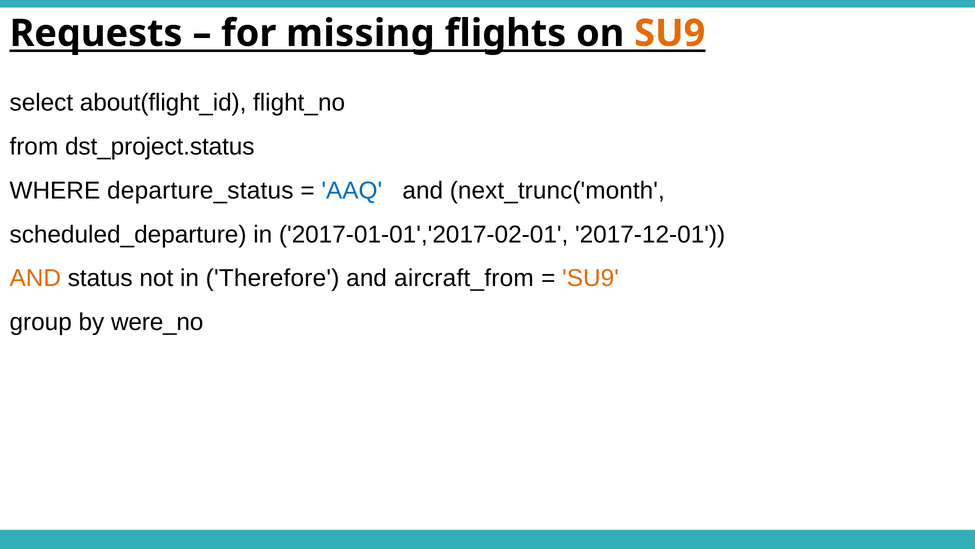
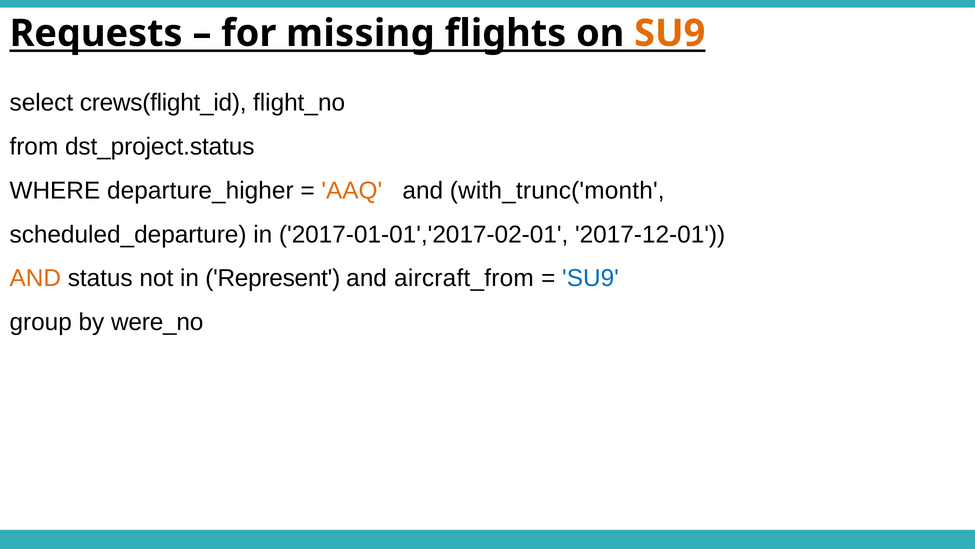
about(flight_id: about(flight_id -> crews(flight_id (163, 103)
departure_status: departure_status -> departure_higher (200, 190)
AAQ colour: blue -> orange (352, 190)
next_trunc('month: next_trunc('month -> with_trunc('month (557, 190)
Therefore: Therefore -> Represent (273, 278)
SU9 colour: orange -> blue (590, 278)
